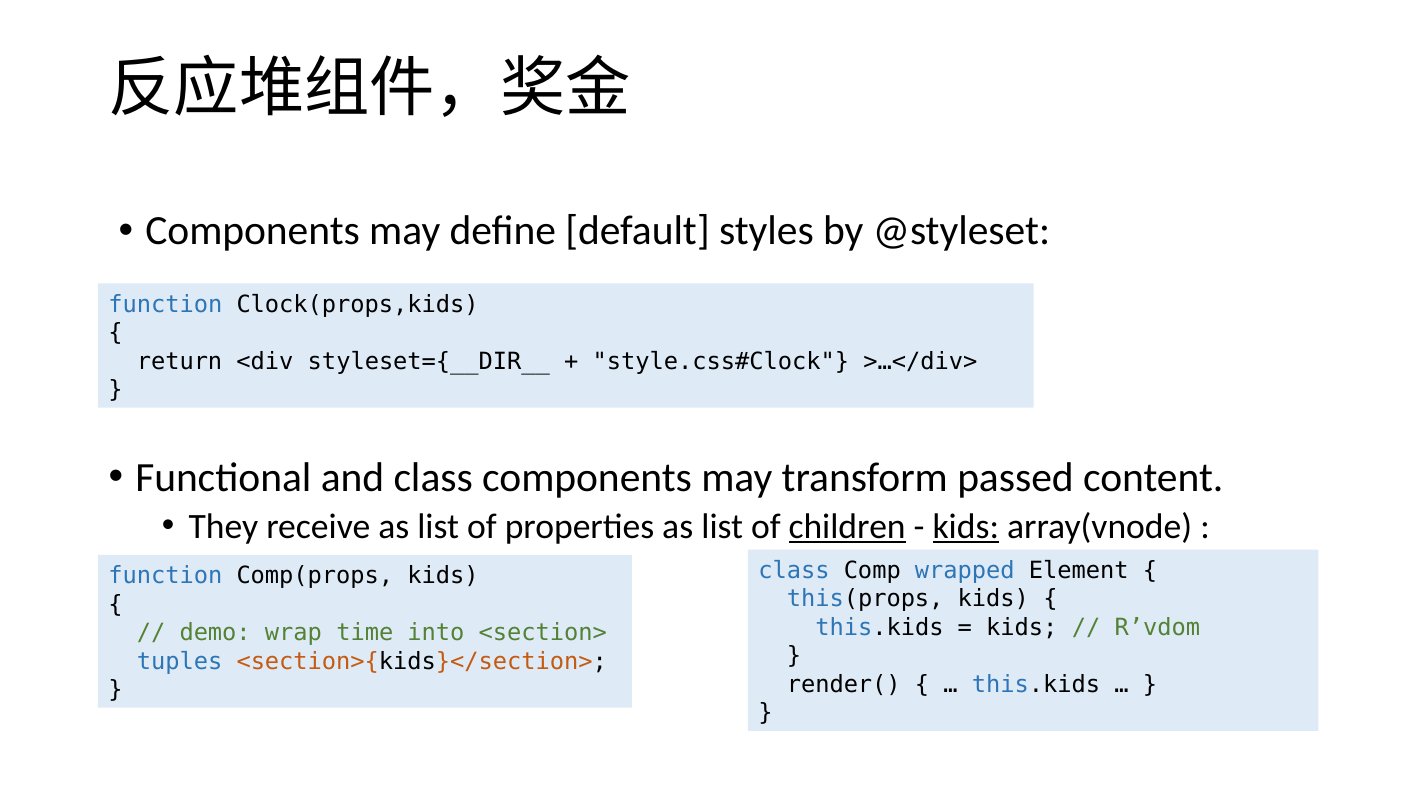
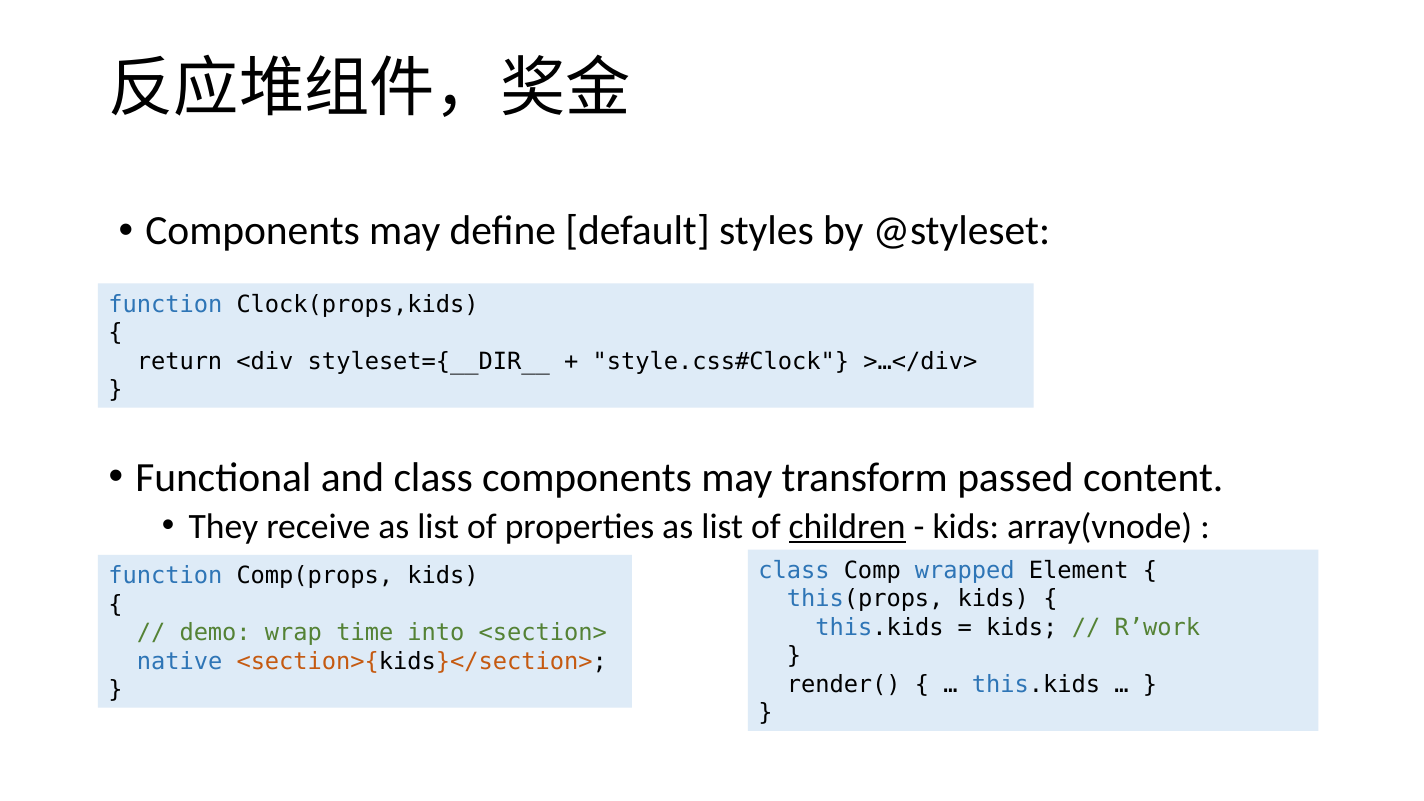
kids underline: present -> none (966, 527)
R’vdom: R’vdom -> R’work (1157, 628)
tuples: tuples -> native (180, 661)
